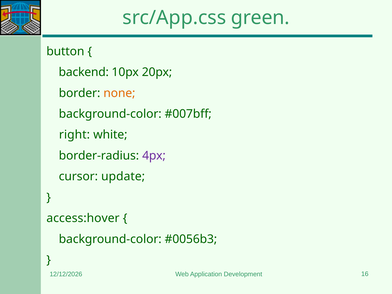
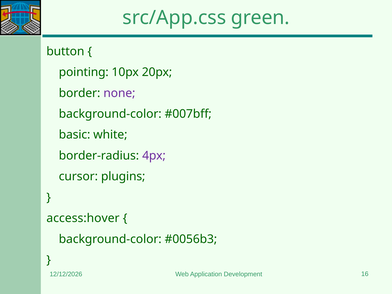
backend: backend -> pointing (84, 72)
none colour: orange -> purple (119, 93)
right: right -> basic (75, 135)
update: update -> plugins (123, 177)
